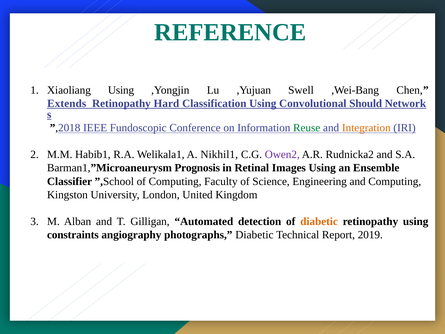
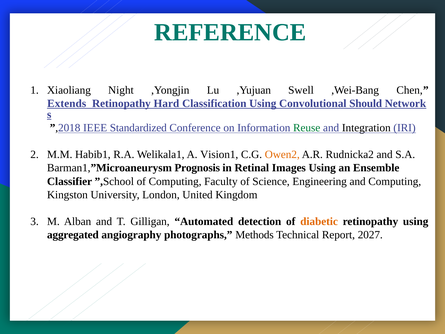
Xiaoliang Using: Using -> Night (121, 90)
Fundoscopic: Fundoscopic -> Standardized (138, 128)
Integration colour: orange -> black (366, 128)
Nikhil1: Nikhil1 -> Vision1 (219, 154)
Owen2 colour: purple -> orange (282, 154)
constraints: constraints -> aggregated (73, 235)
photographs Diabetic: Diabetic -> Methods (255, 235)
2019: 2019 -> 2027 (370, 235)
